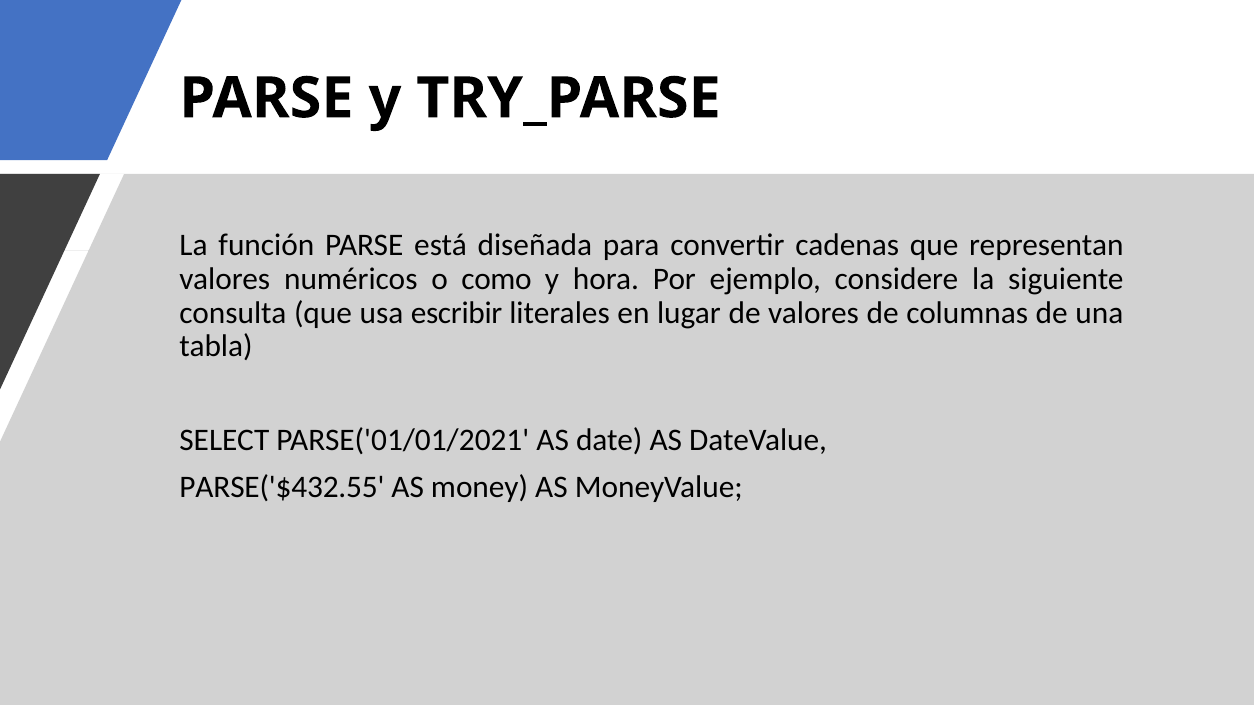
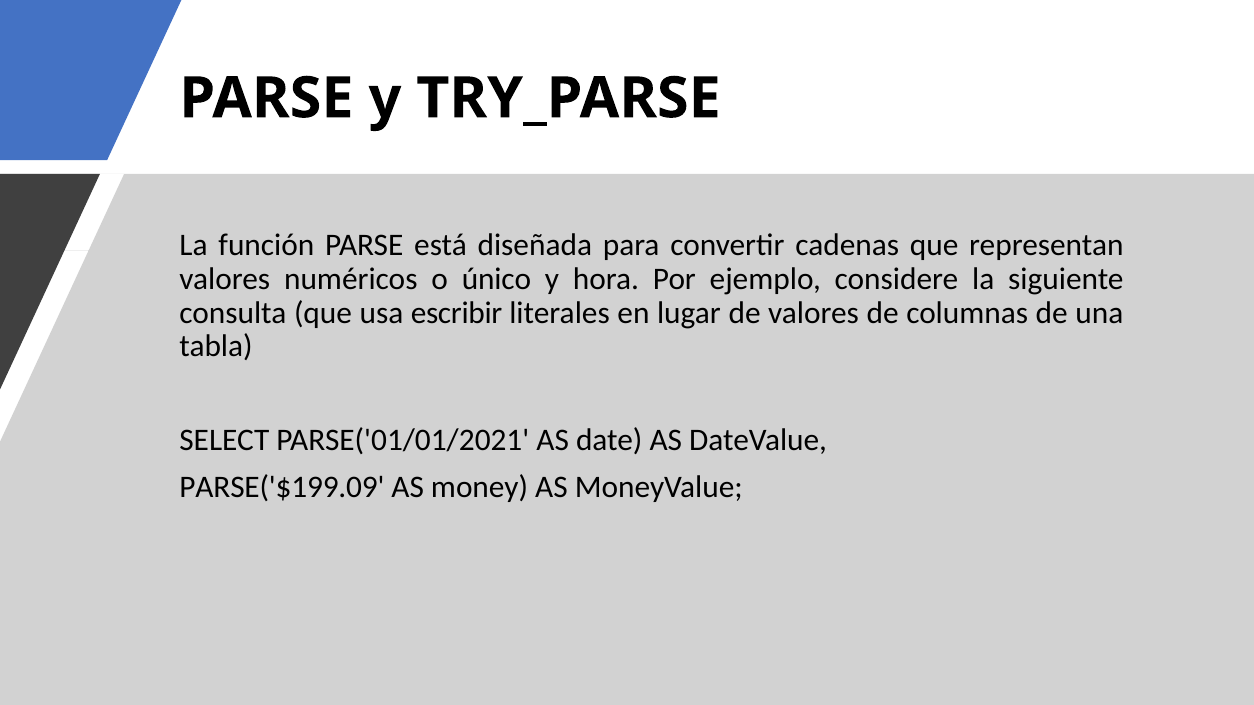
como: como -> único (496, 279)
PARSE('$432.55: PARSE('$432.55 -> PARSE('$199.09 (282, 488)
